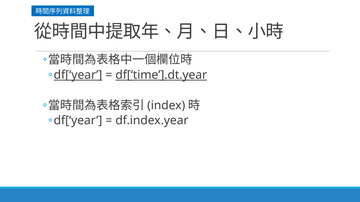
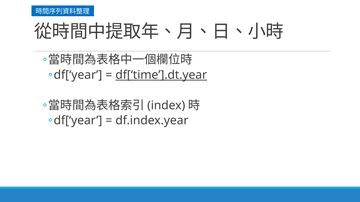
df[‘year underline: present -> none (78, 75)
